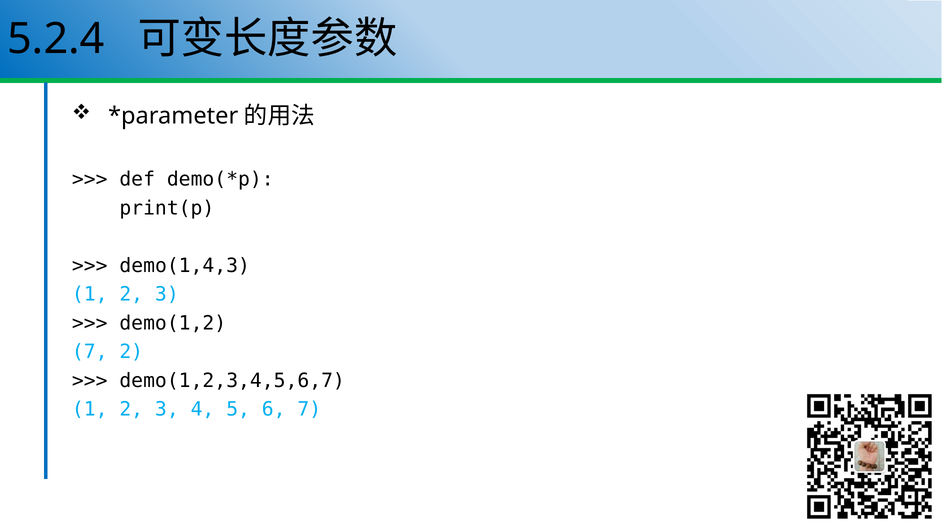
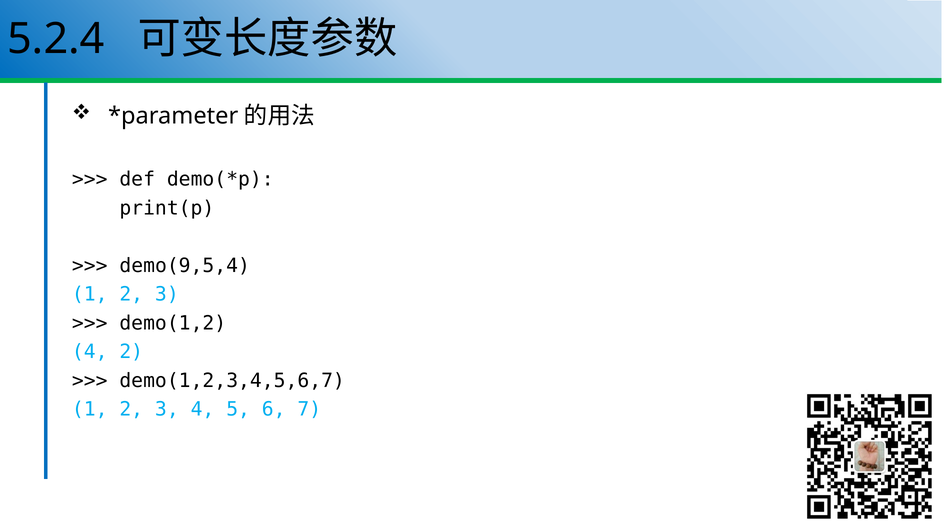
demo(1,4,3: demo(1,4,3 -> demo(9,5,4 (185, 266)
7: 7 -> 4 (90, 352)
